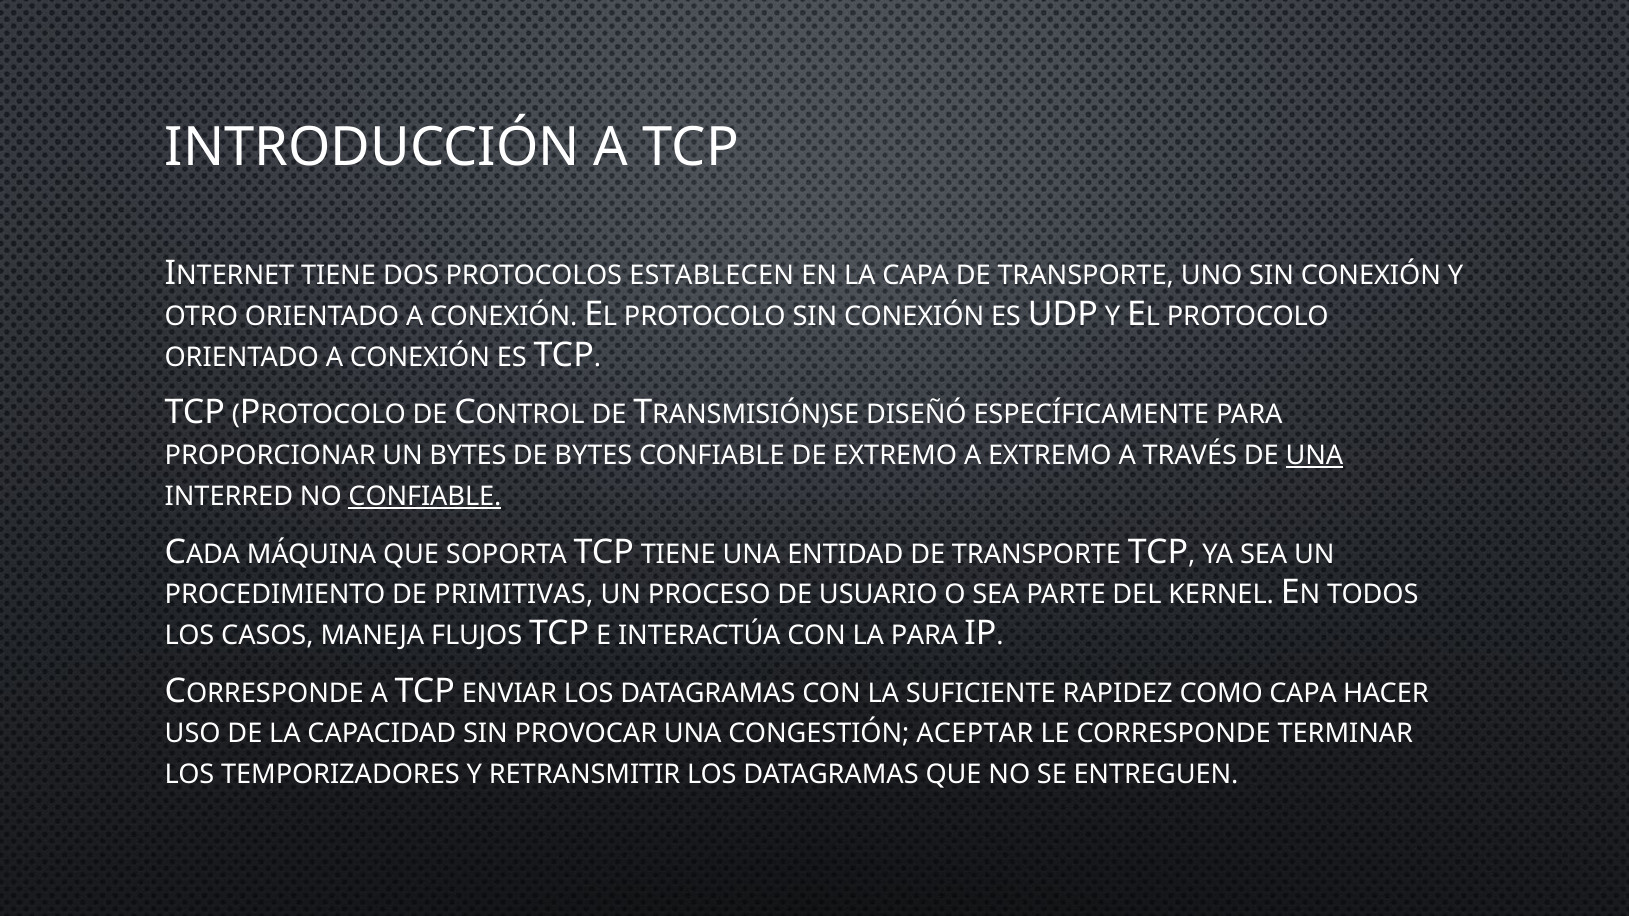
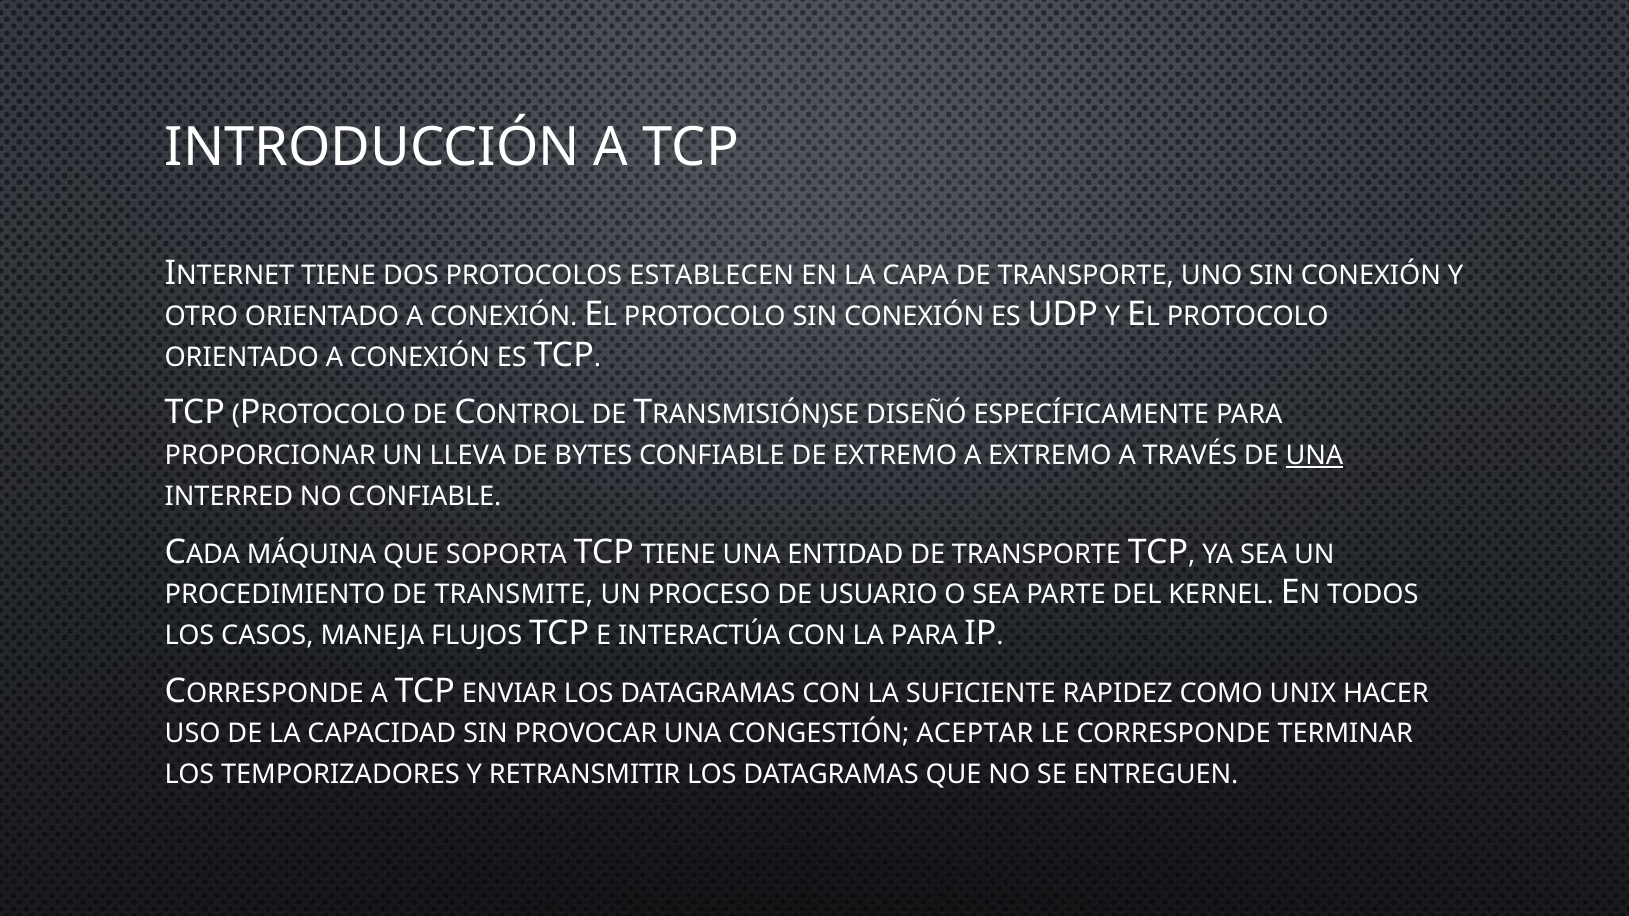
UN BYTES: BYTES -> LLEVA (468, 456)
CONFIABLE underline: present -> none (425, 497)
PRIMITIVAS: PRIMITIVAS -> TRANSMITE (514, 595)
COMO CAPA: CAPA -> UNIX (1303, 693)
